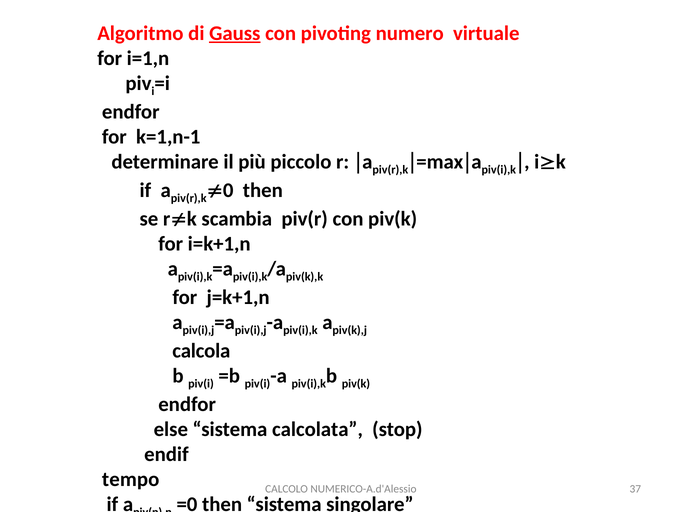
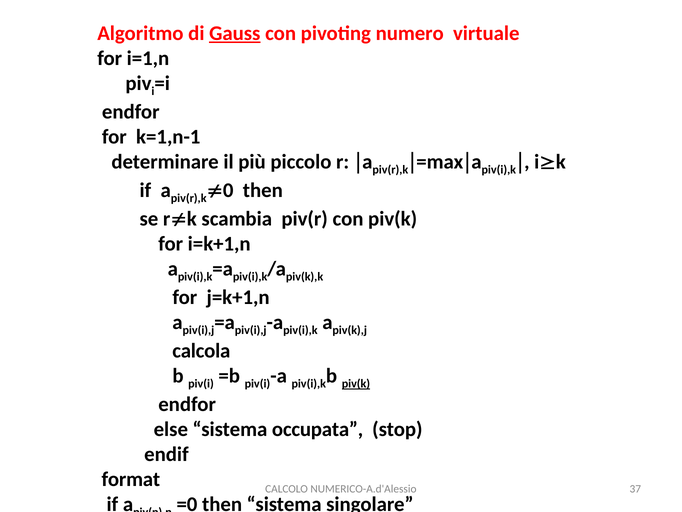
piv(k underline: none -> present (356, 384)
calcolata: calcolata -> occupata (318, 429)
tempo: tempo -> format (131, 479)
